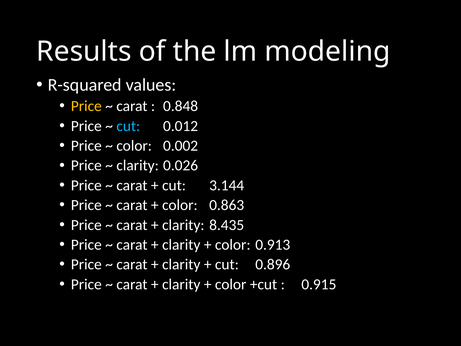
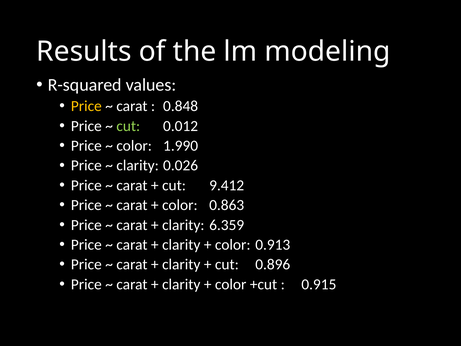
cut colour: light blue -> light green (128, 126)
0.002: 0.002 -> 1.990 (181, 146)
3.144: 3.144 -> 9.412 (227, 185)
8.435: 8.435 -> 6.359 (227, 225)
